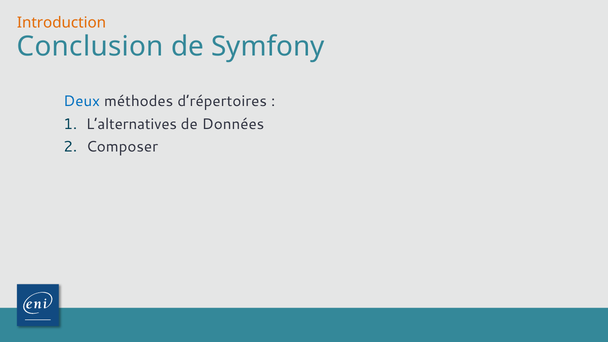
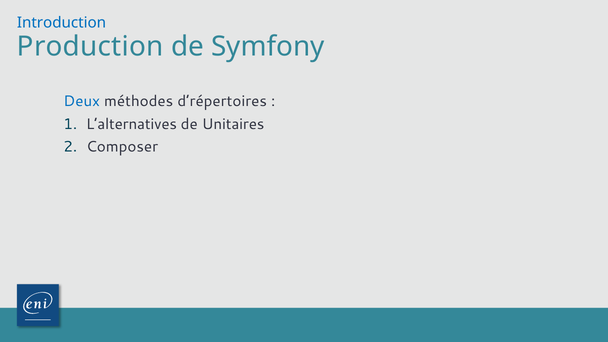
Introduction colour: orange -> blue (62, 23)
Conclusion: Conclusion -> Production (90, 47)
Données: Données -> Unitaires (233, 124)
